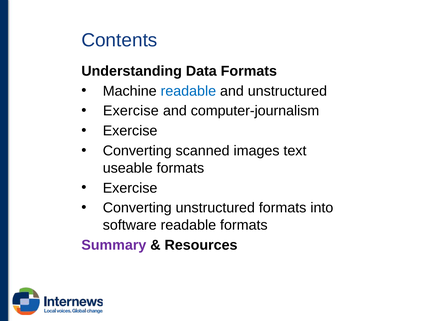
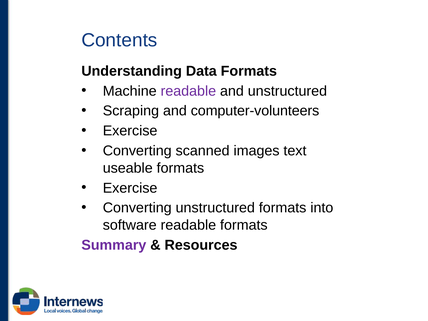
readable colour: blue -> purple (188, 91)
Exercise: Exercise -> Scraping (131, 111)
computer-journalism: computer-journalism -> computer-volunteers (255, 111)
